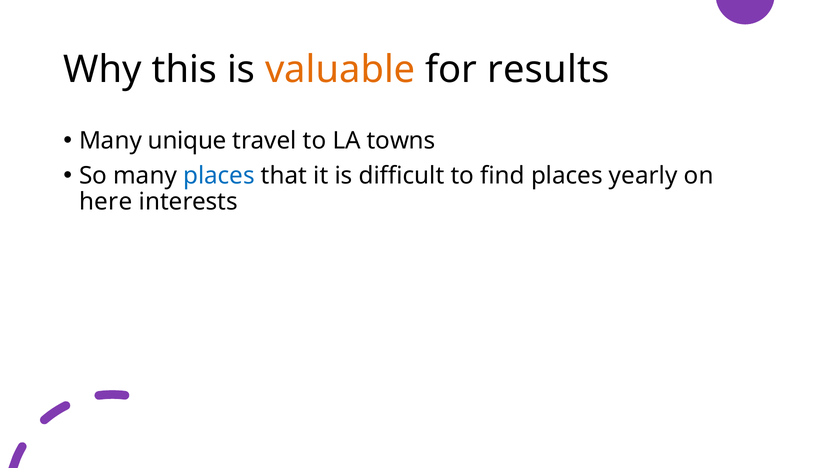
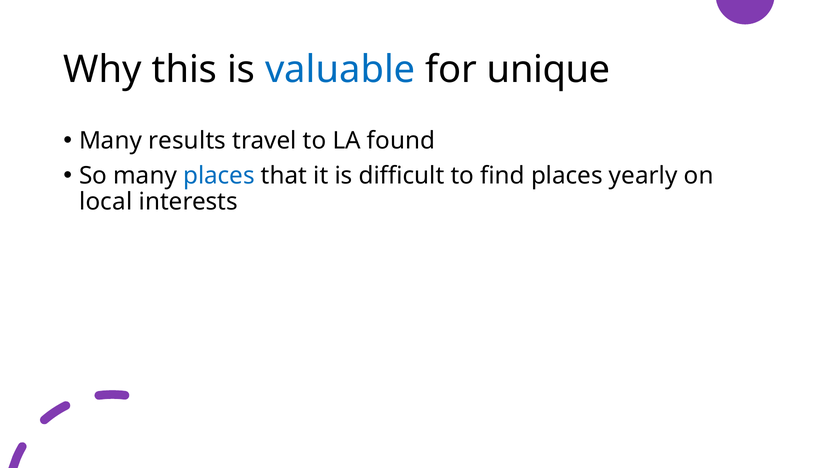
valuable colour: orange -> blue (340, 70)
results: results -> unique (549, 70)
unique: unique -> results (187, 141)
towns: towns -> found (401, 141)
here: here -> local (106, 202)
